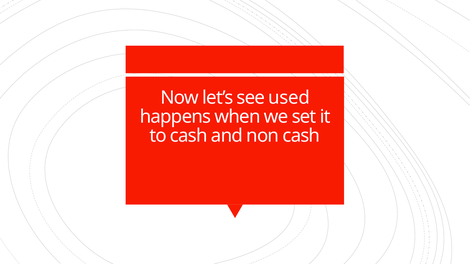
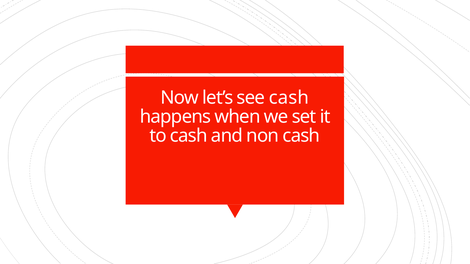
see used: used -> cash (289, 98)
